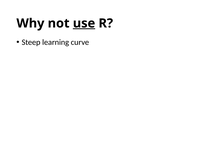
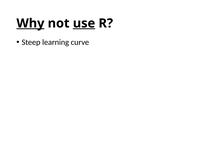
Why underline: none -> present (30, 23)
